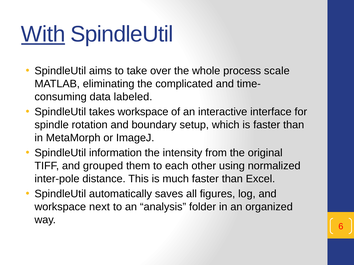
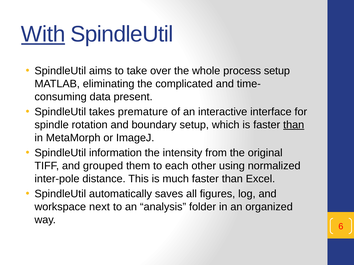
process scale: scale -> setup (277, 71)
labeled: labeled -> present (133, 97)
takes workspace: workspace -> premature (143, 112)
than underline: none -> present (294, 125)
